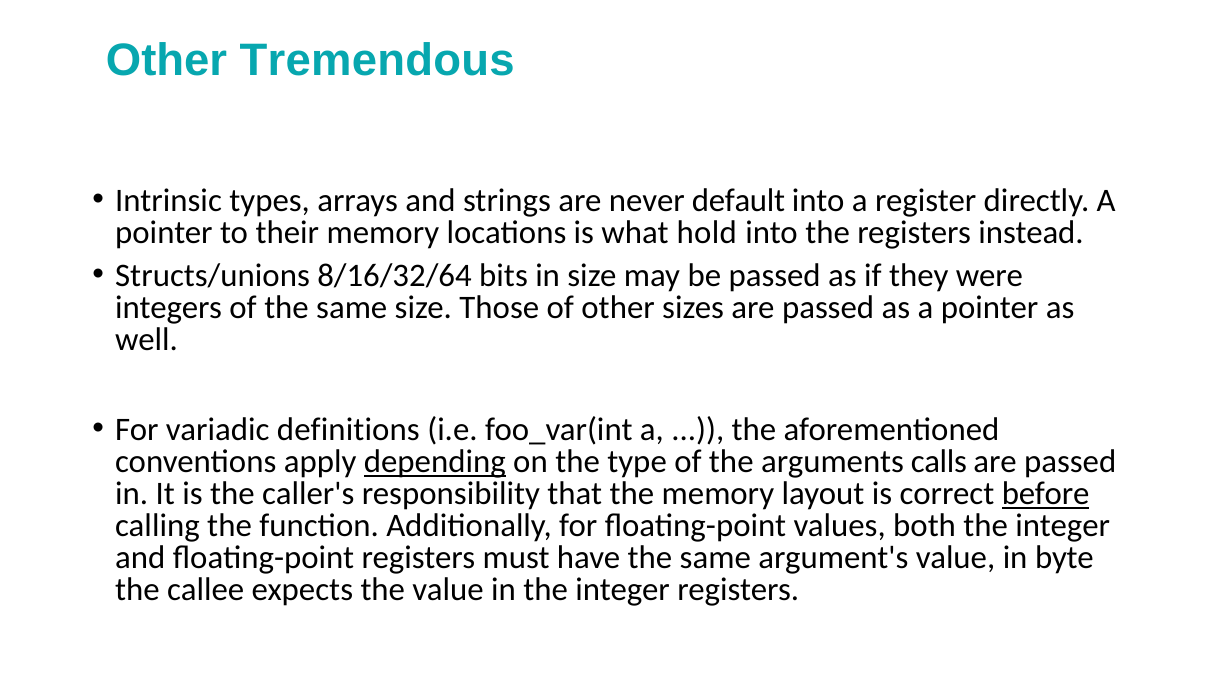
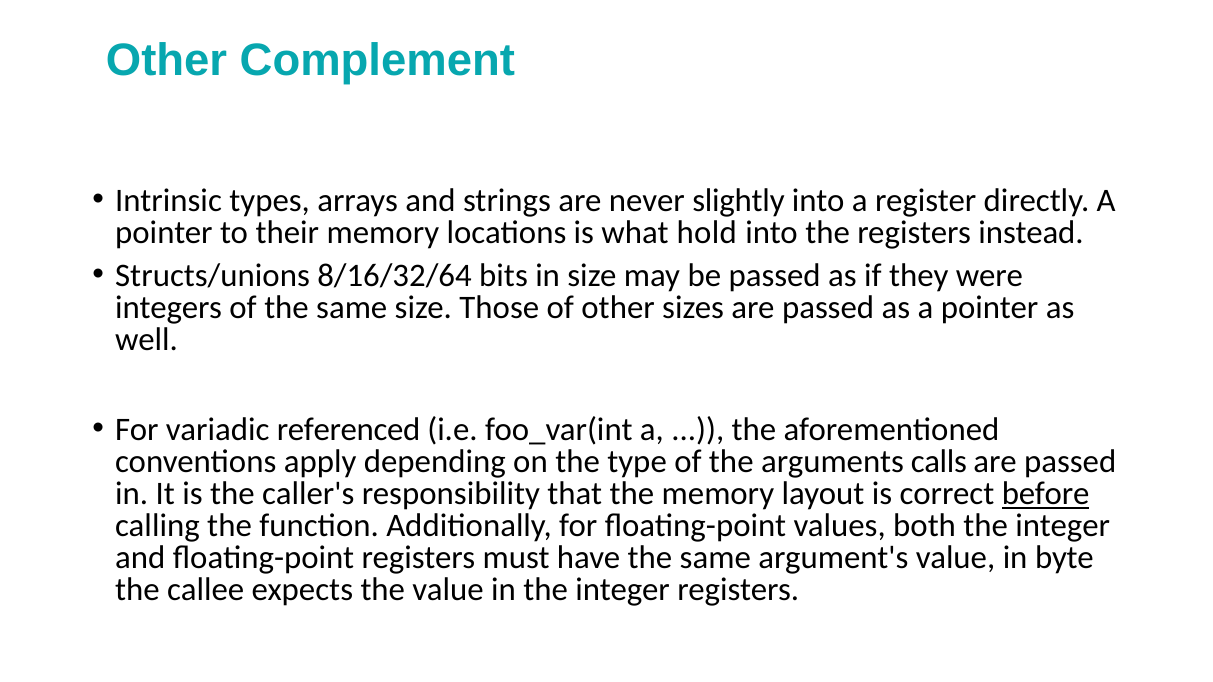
Tremendous: Tremendous -> Complement (377, 60)
default: default -> slightly (738, 201)
definitions: definitions -> referenced (349, 430)
depending underline: present -> none (435, 462)
